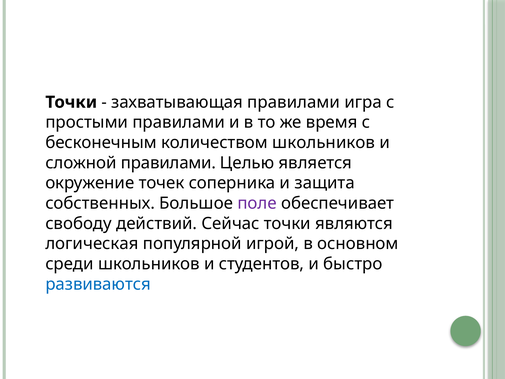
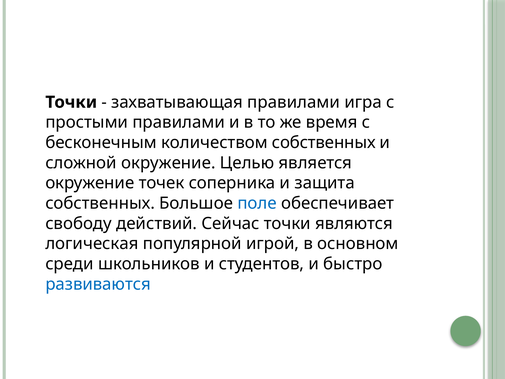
количеством школьников: школьников -> собственных (324, 143)
сложной правилами: правилами -> окружение (168, 163)
поле colour: purple -> blue (257, 203)
